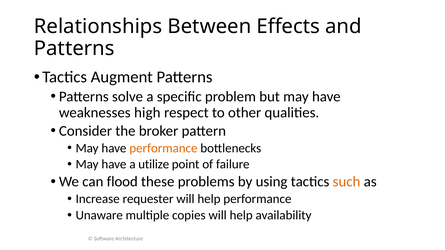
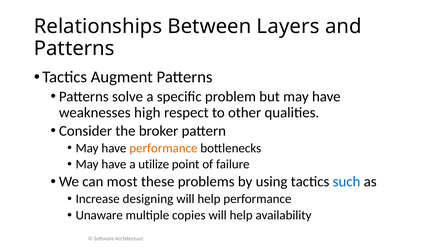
Effects: Effects -> Layers (288, 26)
flood: flood -> most (122, 182)
such colour: orange -> blue (347, 182)
requester: requester -> designing (148, 199)
